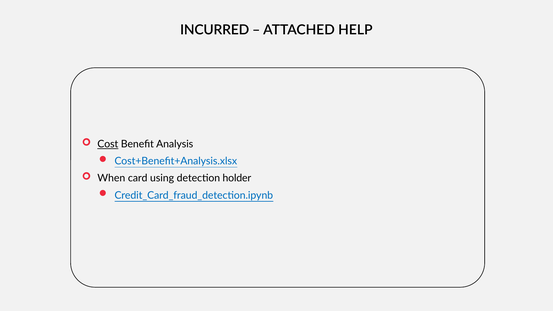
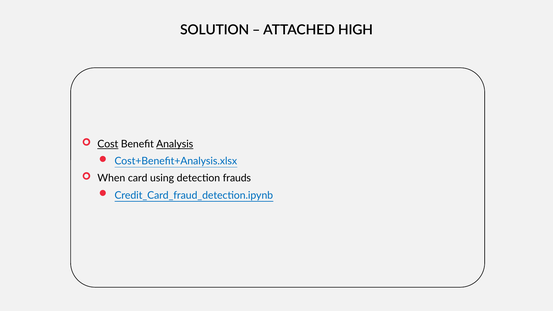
INCURRED: INCURRED -> SOLUTION (215, 30)
HELP: HELP -> HIGH (355, 30)
Analysis underline: none -> present (175, 144)
holder: holder -> frauds (237, 178)
